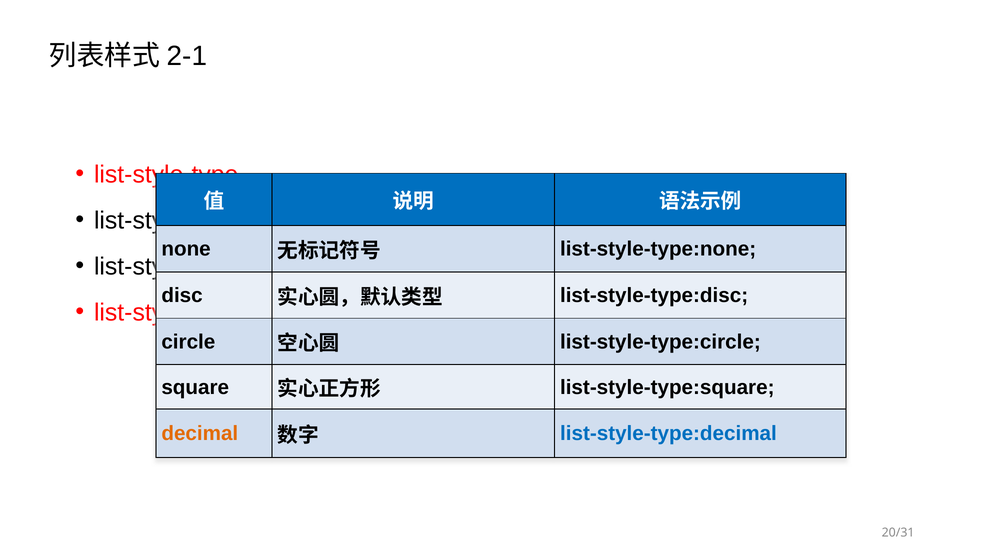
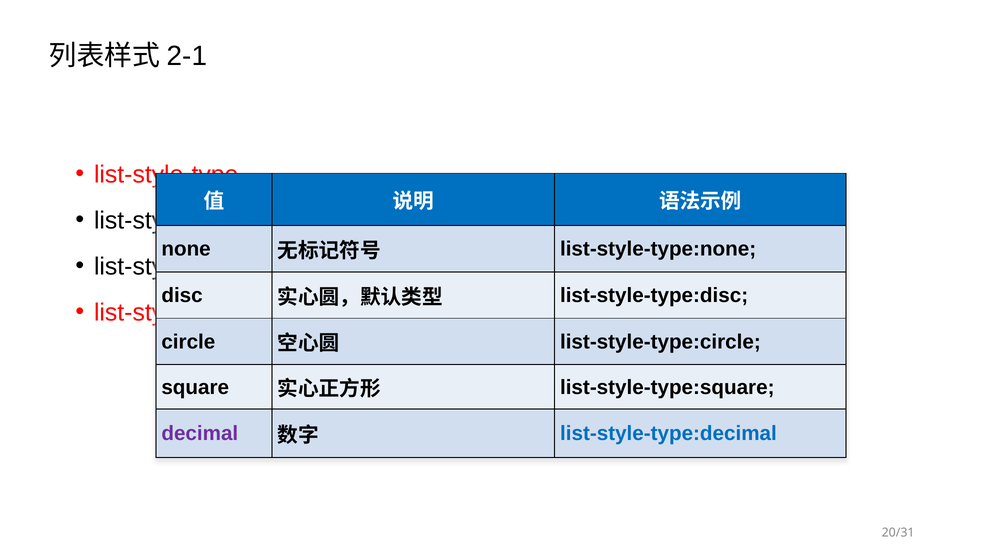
decimal colour: orange -> purple (200, 434)
